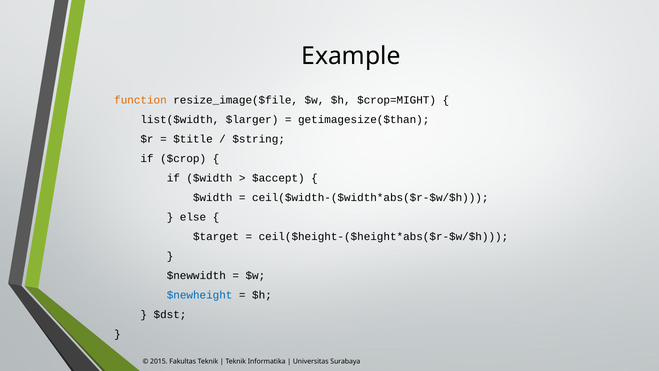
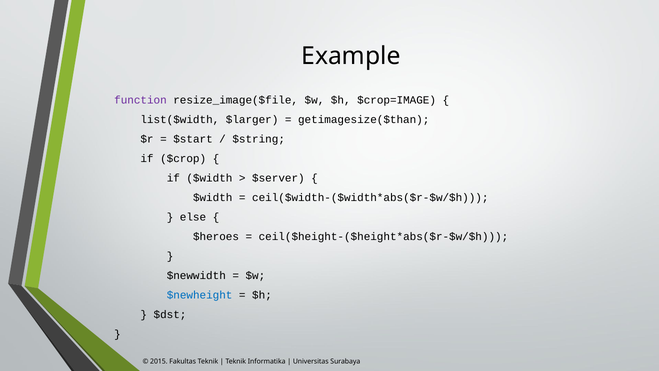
function colour: orange -> purple (140, 100)
$crop=MIGHT: $crop=MIGHT -> $crop=IMAGE (397, 100)
$title: $title -> $start (193, 139)
$accept: $accept -> $server (278, 178)
$target: $target -> $heroes (216, 237)
